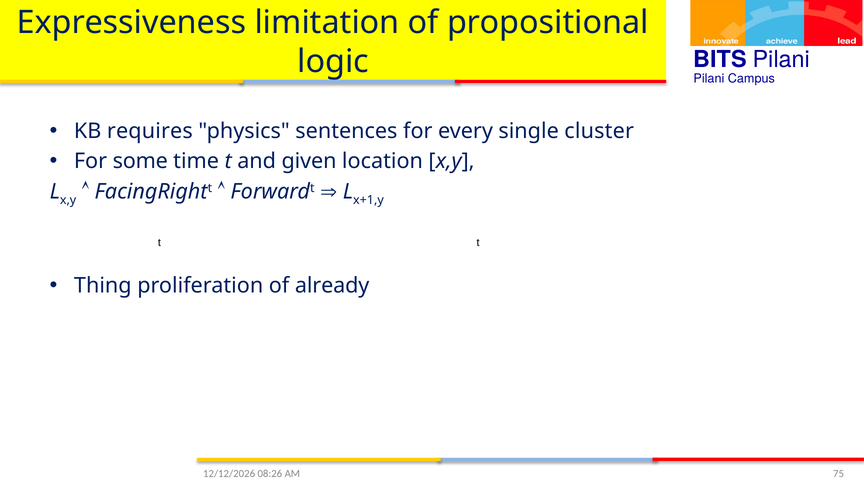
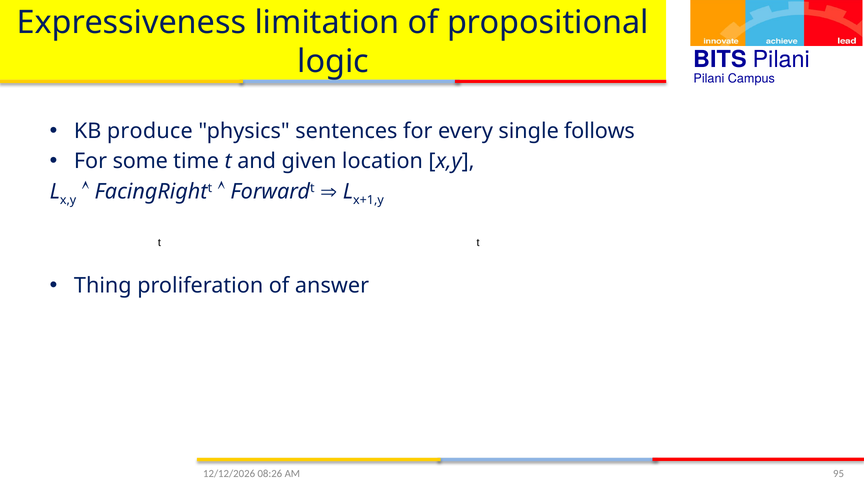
requires: requires -> produce (150, 131)
cluster: cluster -> follows (599, 131)
already: already -> answer (332, 286)
75: 75 -> 95 (839, 474)
